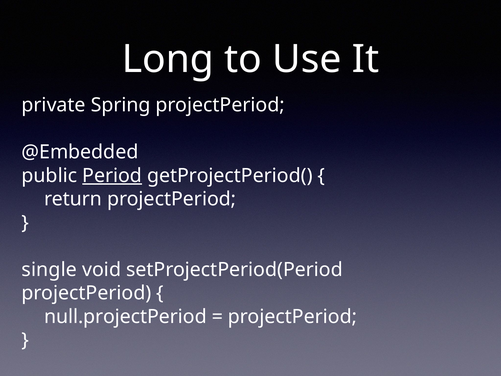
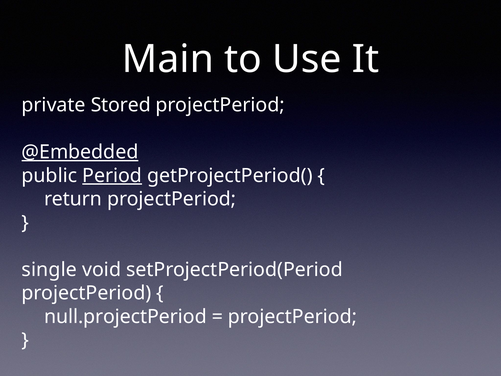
Long: Long -> Main (168, 59)
Spring: Spring -> Stored (121, 105)
@Embedded underline: none -> present (80, 152)
